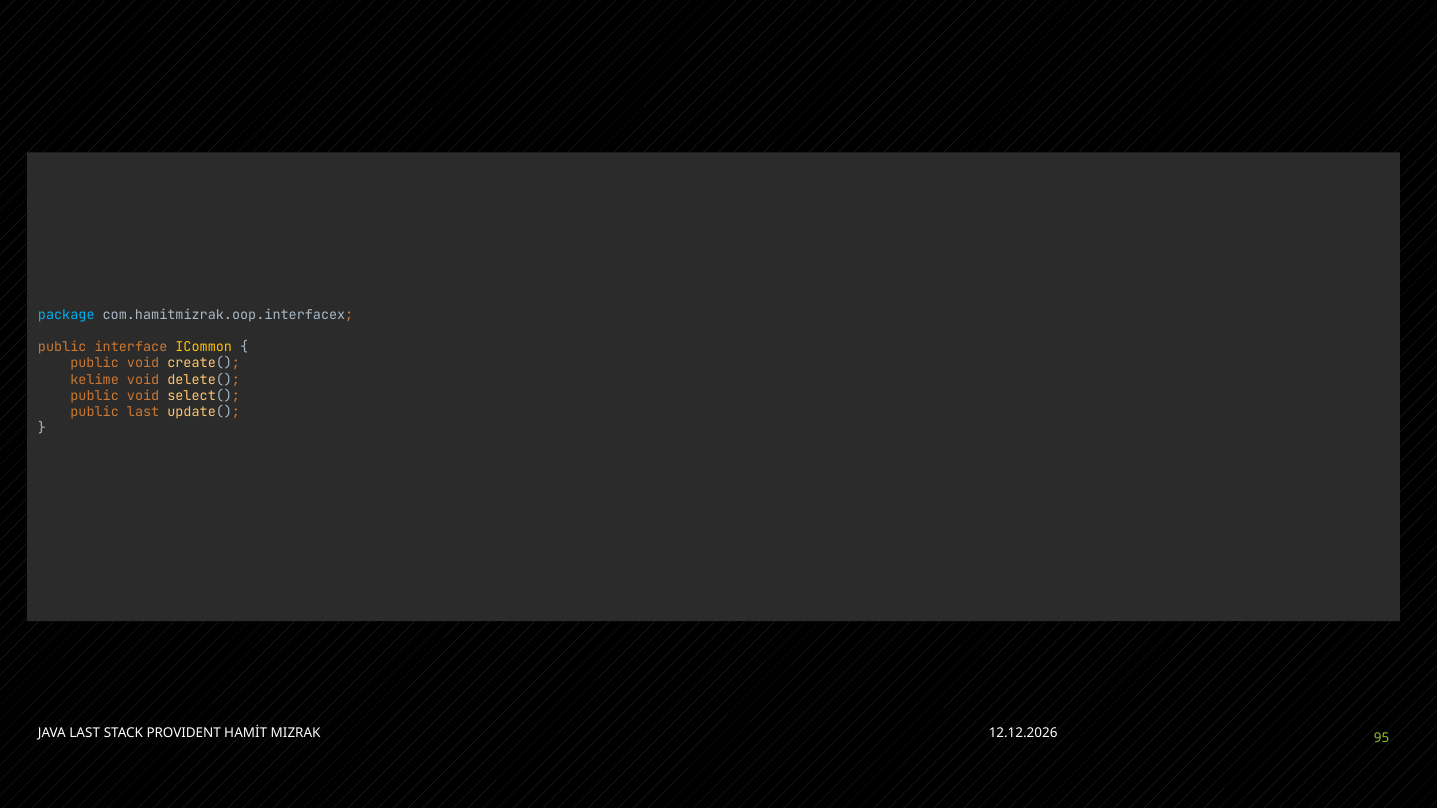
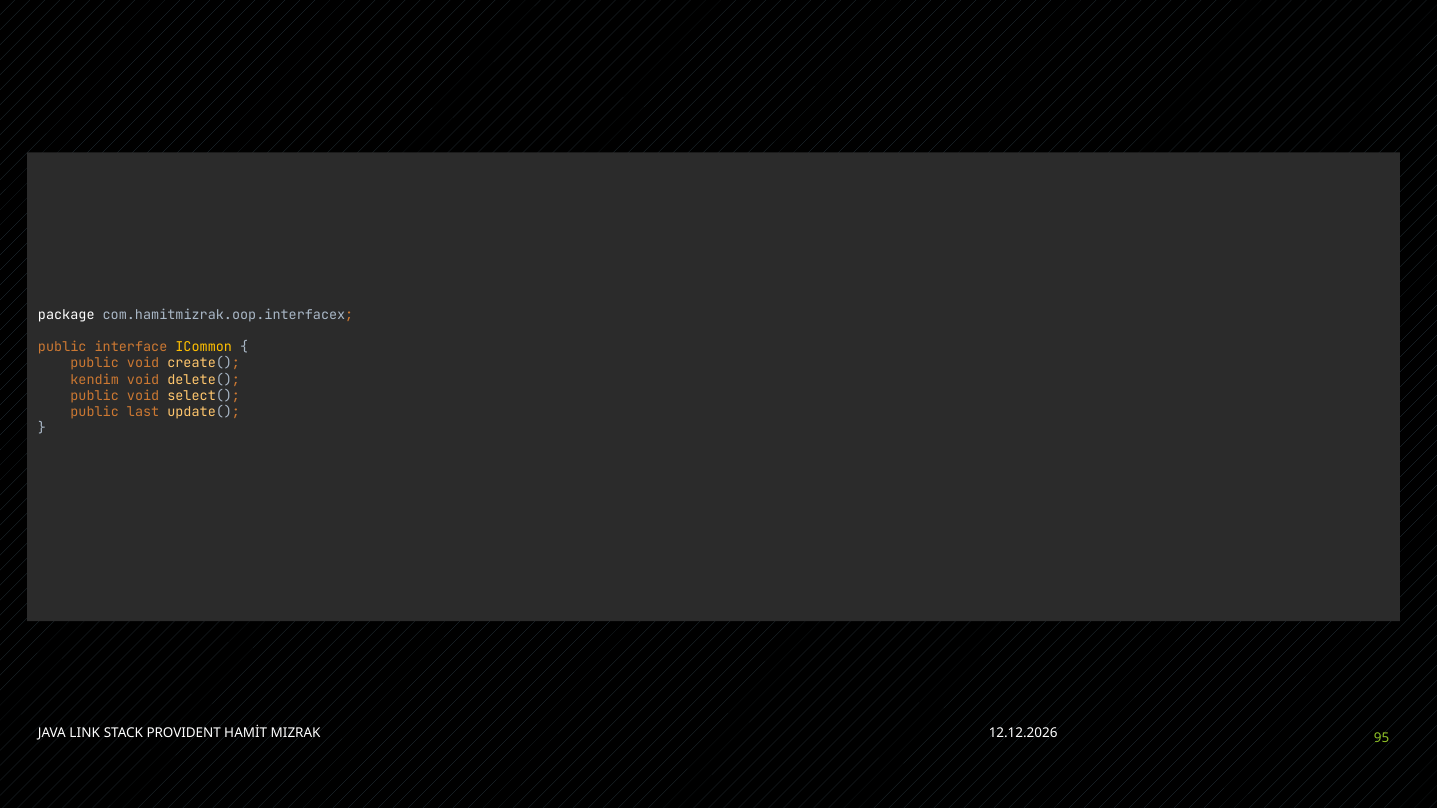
package colour: light blue -> white (66, 315)
kelime: kelime -> kendim (95, 380)
JAVA LAST: LAST -> LINK (85, 733)
